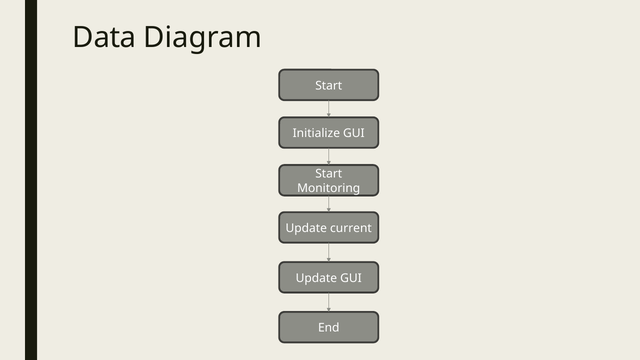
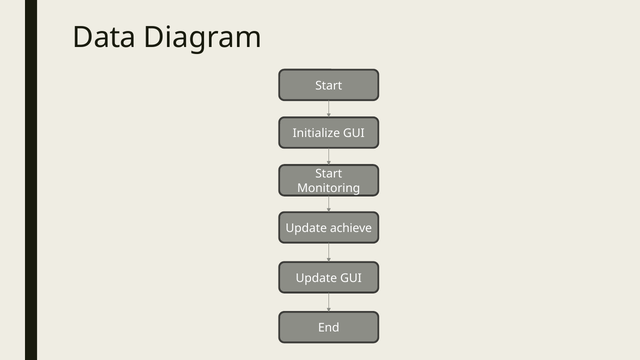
current: current -> achieve (351, 228)
